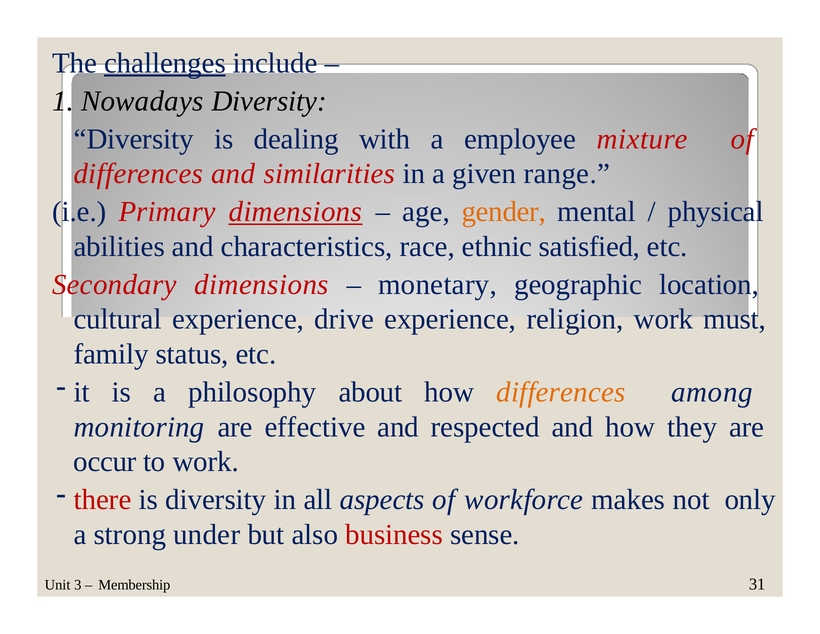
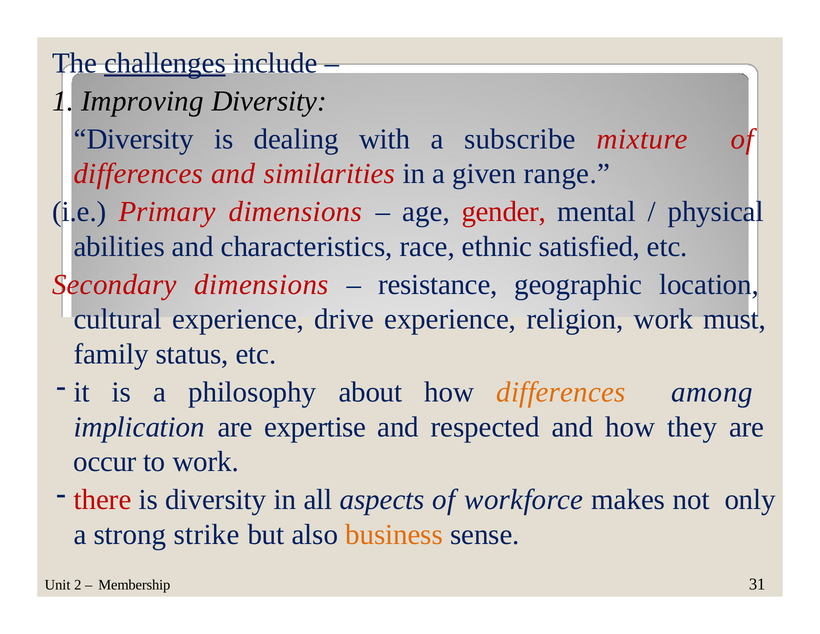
Nowadays: Nowadays -> Improving (142, 101)
employee: employee -> subscribe (520, 139)
dimensions underline: present -> none (295, 212)
gender colour: orange -> red (504, 212)
monetary: monetary -> resistance (438, 284)
monitoring: monitoring -> implication (139, 427)
effective: effective -> expertise (315, 427)
under: under -> strike (207, 534)
business colour: red -> orange (394, 534)
3: 3 -> 2 (78, 585)
